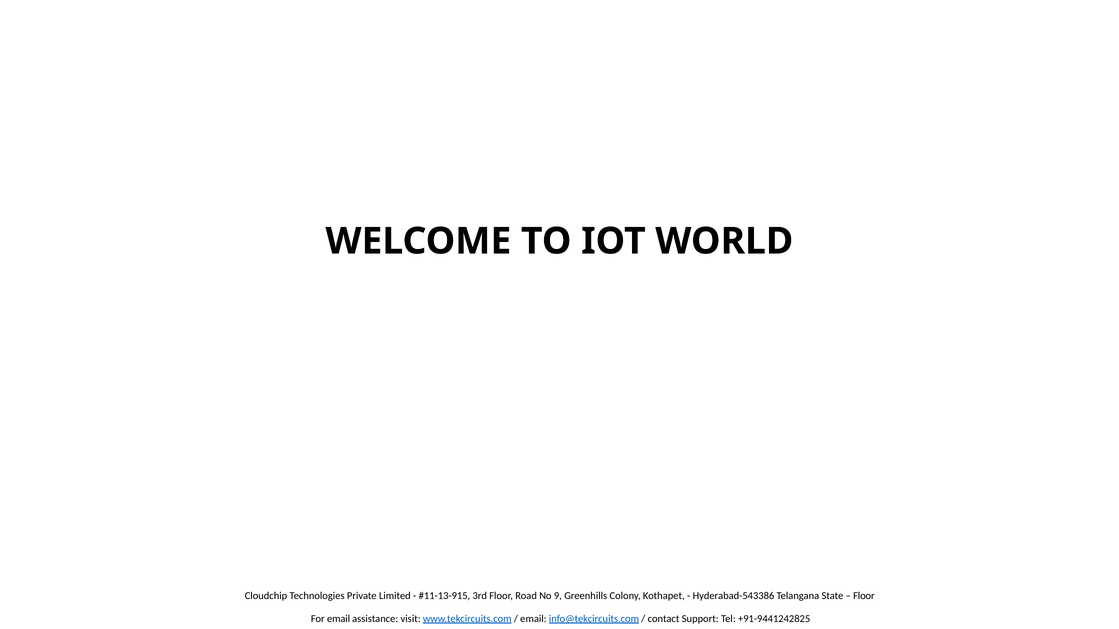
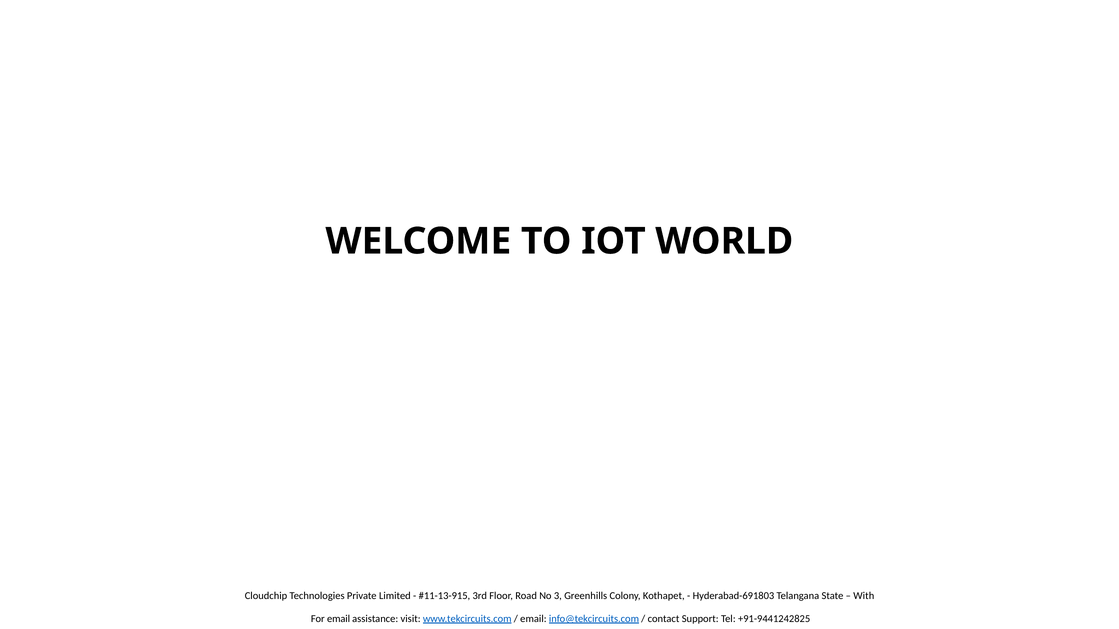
9: 9 -> 3 (558, 596)
Hyderabad-543386: Hyderabad-543386 -> Hyderabad-691803 (733, 596)
Floor: Floor -> With (864, 596)
